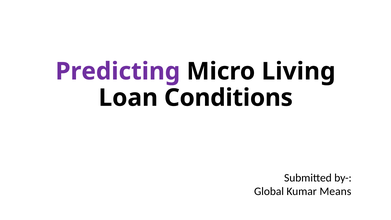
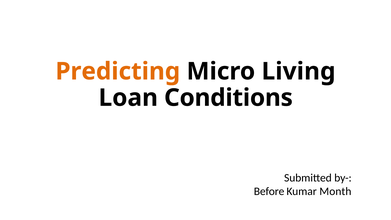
Predicting colour: purple -> orange (118, 71)
Global: Global -> Before (269, 191)
Means: Means -> Month (335, 191)
